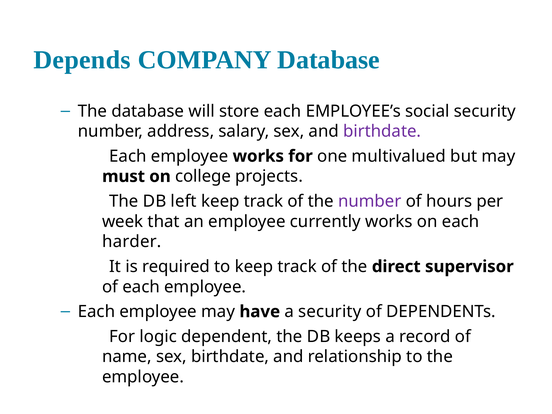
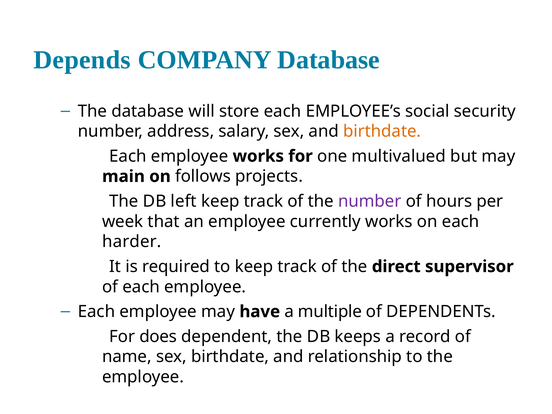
birthdate colour: purple -> orange (382, 131)
must: must -> main (123, 176)
college: college -> follows (203, 176)
a security: security -> multiple (330, 312)
logic: logic -> does (158, 336)
